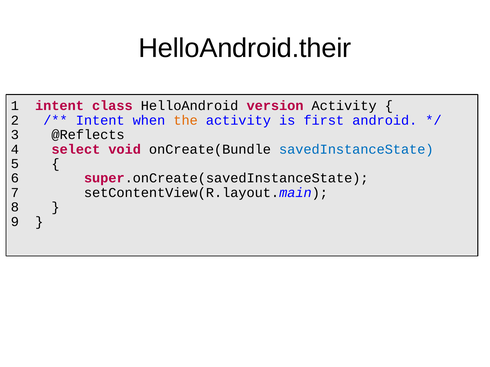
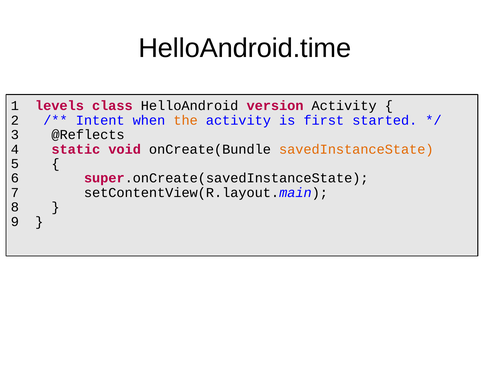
HelloAndroid.their: HelloAndroid.their -> HelloAndroid.time (245, 48)
1 intent: intent -> levels (59, 106)
android: android -> started (385, 120)
select: select -> static (76, 149)
savedInstanceState colour: blue -> orange (356, 149)
